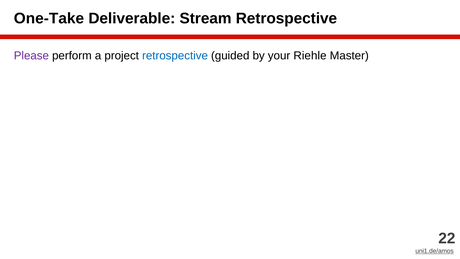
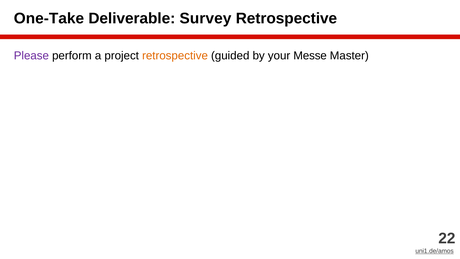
Stream: Stream -> Survey (205, 18)
retrospective colour: blue -> orange (175, 56)
Riehle: Riehle -> Messe (310, 56)
